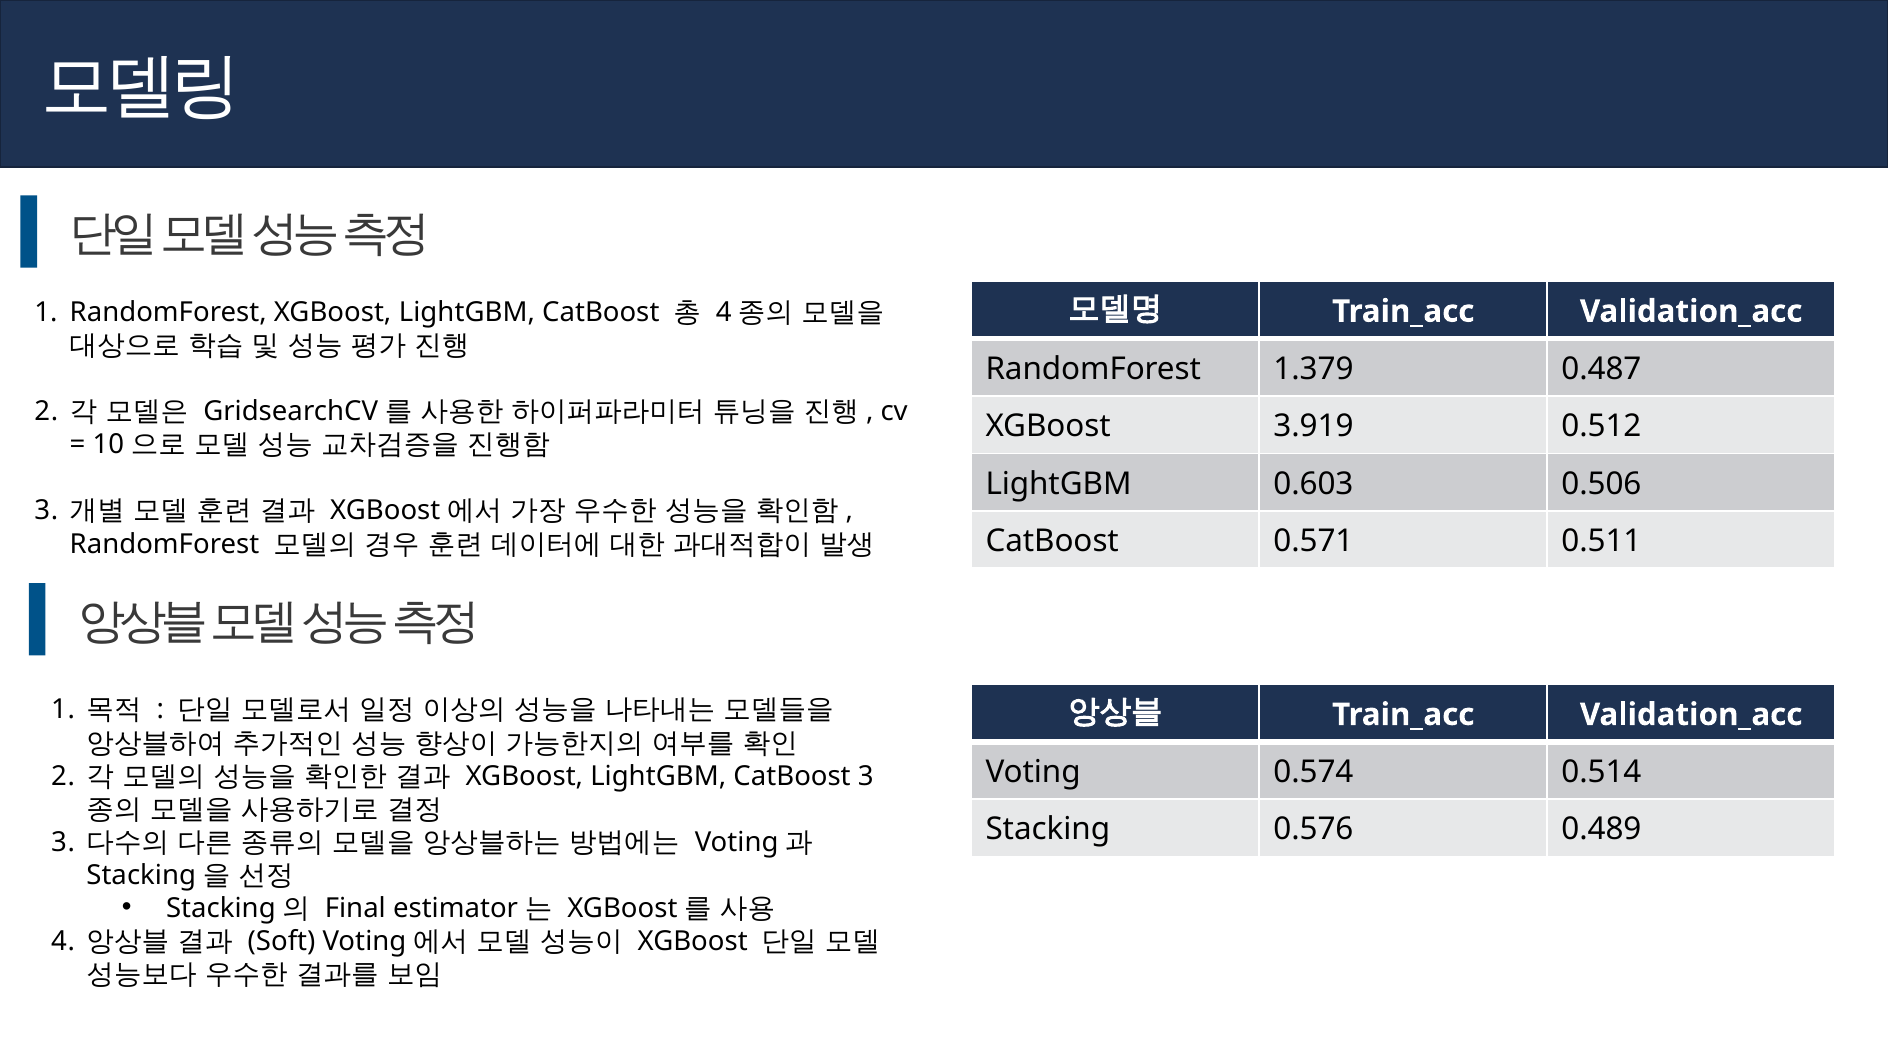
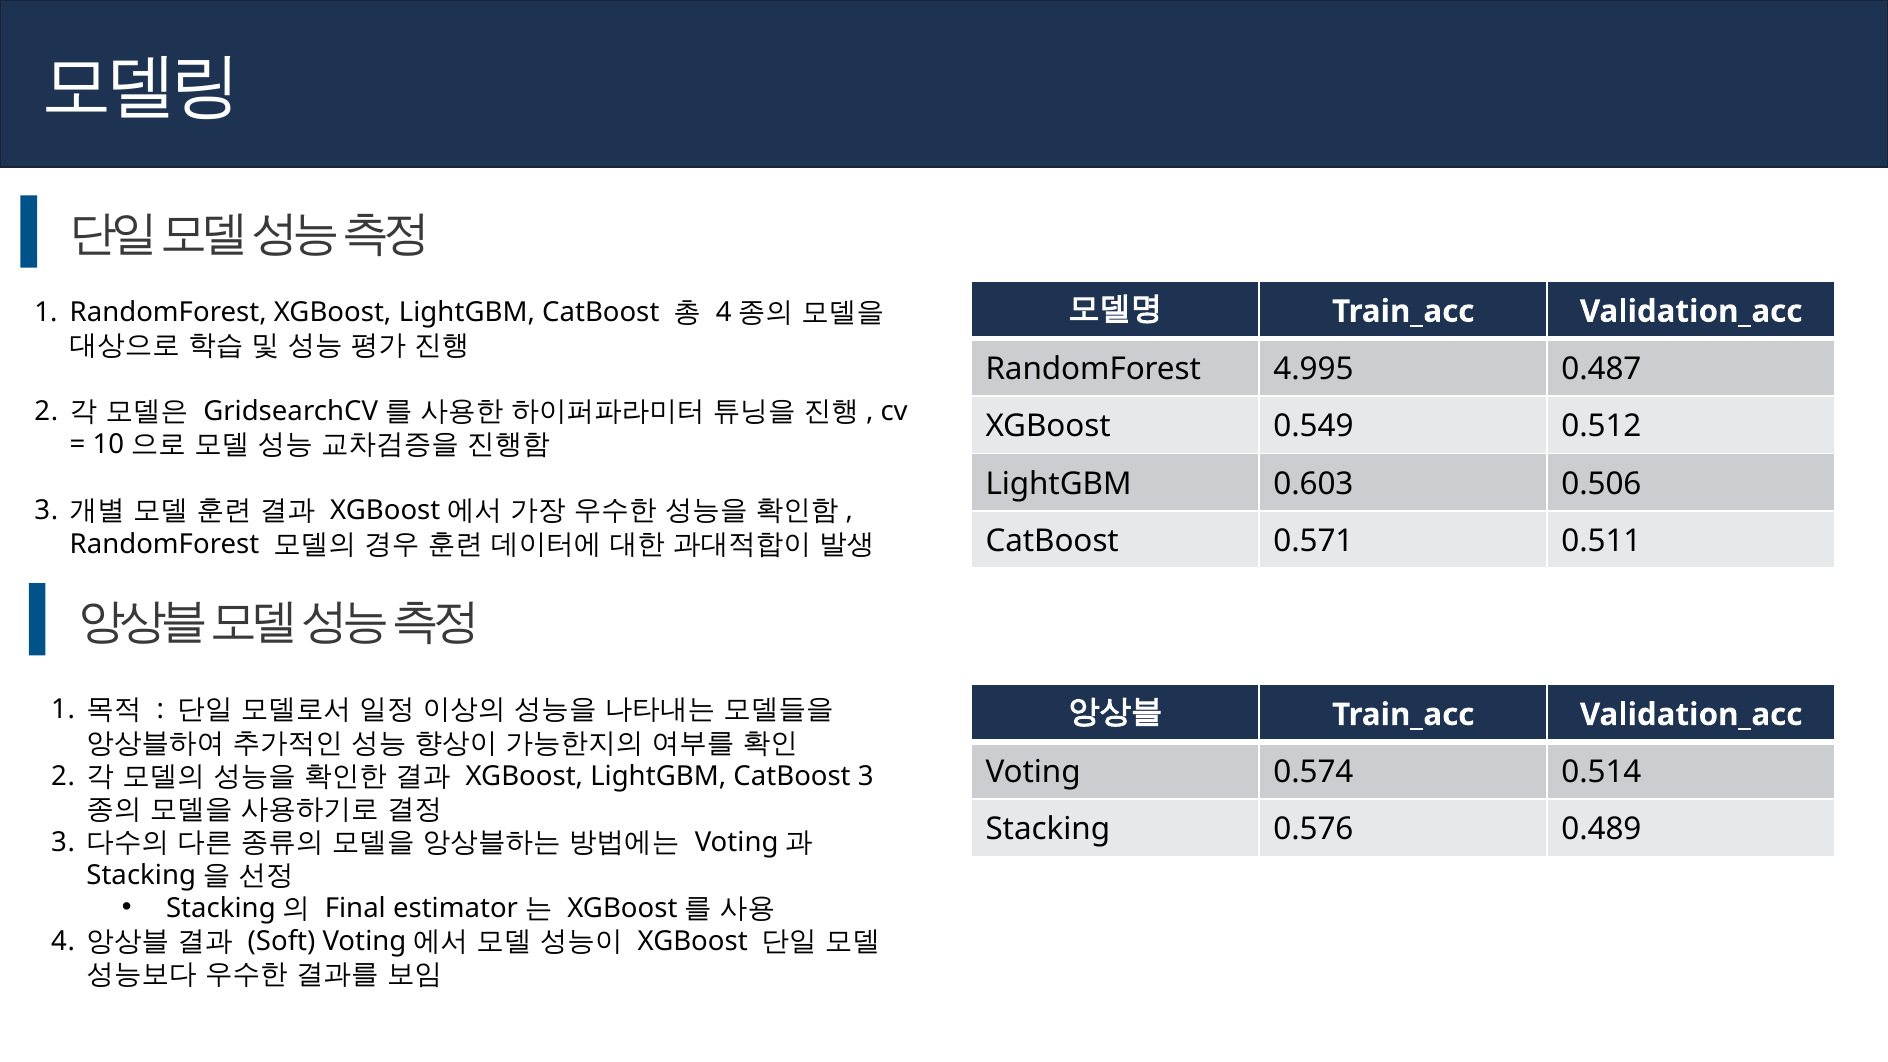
1.379: 1.379 -> 4.995 (1314, 369)
3.919: 3.919 -> 0.549 (1314, 426)
